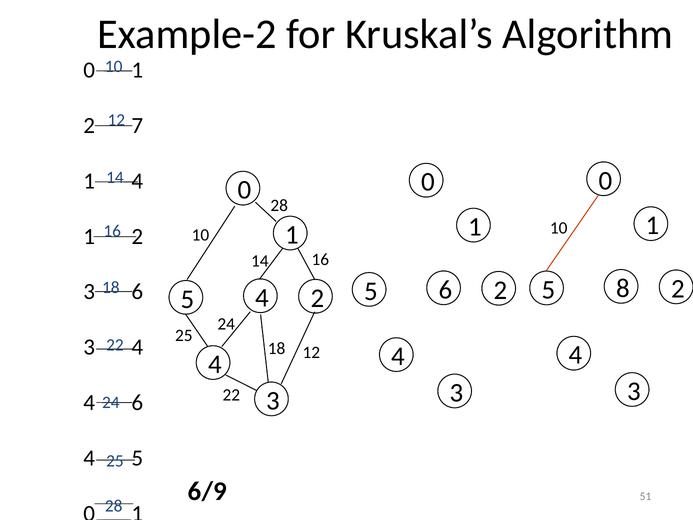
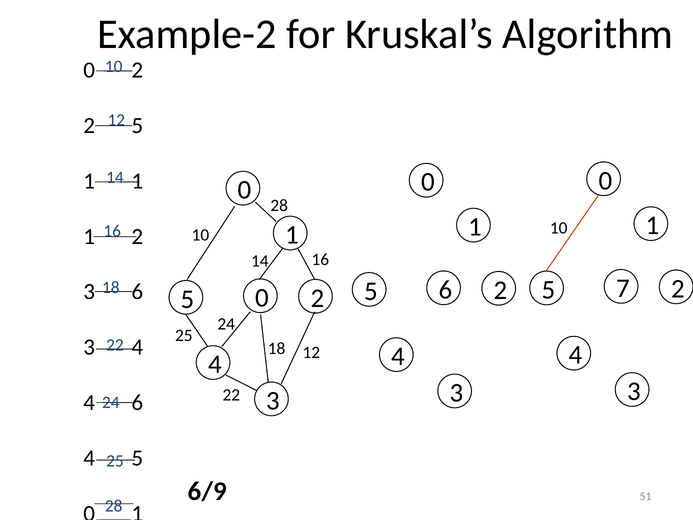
1: 1 -> 2 (137, 70)
2 7: 7 -> 5 (137, 125)
4: 4 -> 1 (137, 181)
8: 8 -> 7 (623, 288)
4: 4 -> 0 (262, 297)
